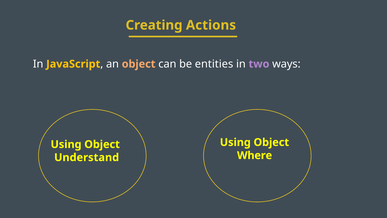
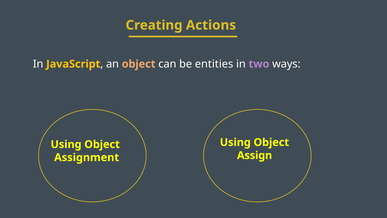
Where: Where -> Assign (255, 155)
Understand: Understand -> Assignment (87, 157)
